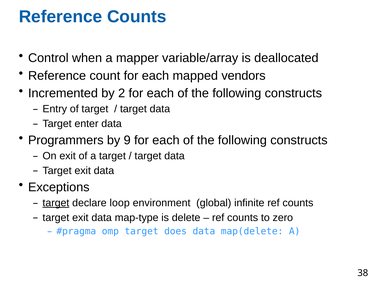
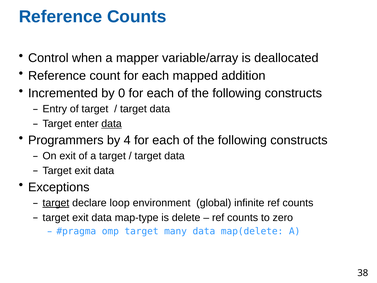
vendors: vendors -> addition (243, 76)
2: 2 -> 0 (122, 93)
data underline: none -> present (112, 124)
9: 9 -> 4 (127, 140)
does: does -> many (176, 231)
